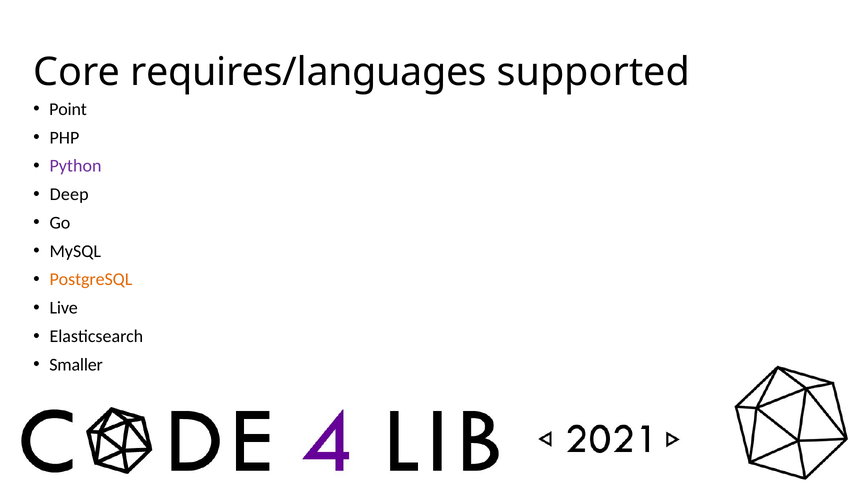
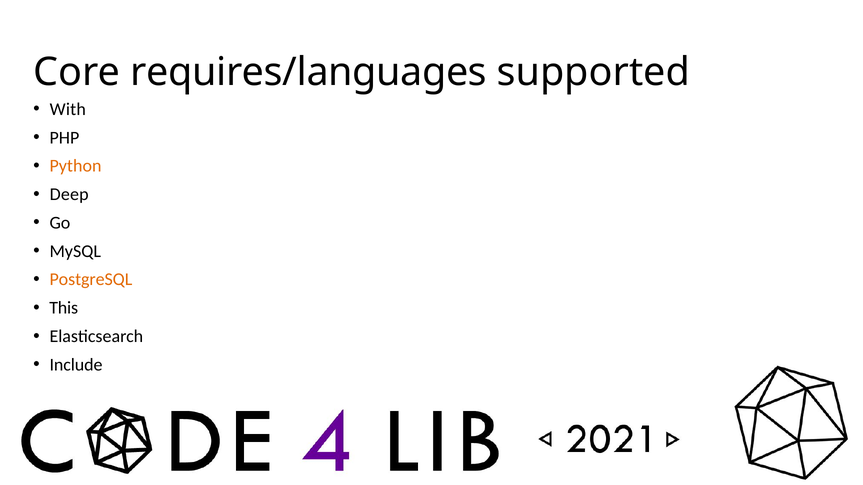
Point: Point -> With (68, 109)
Python colour: purple -> orange (75, 166)
Live: Live -> This (64, 308)
Smaller: Smaller -> Include (76, 365)
